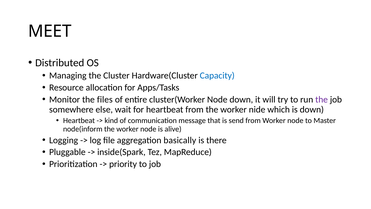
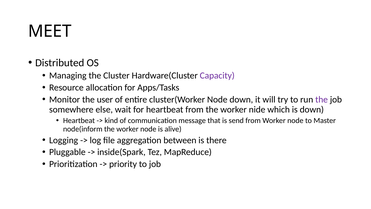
Capacity colour: blue -> purple (217, 75)
files: files -> user (105, 99)
basically: basically -> between (180, 140)
